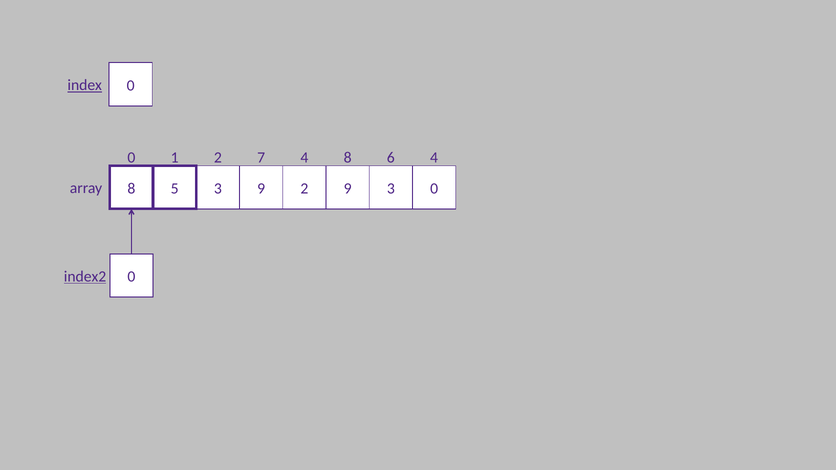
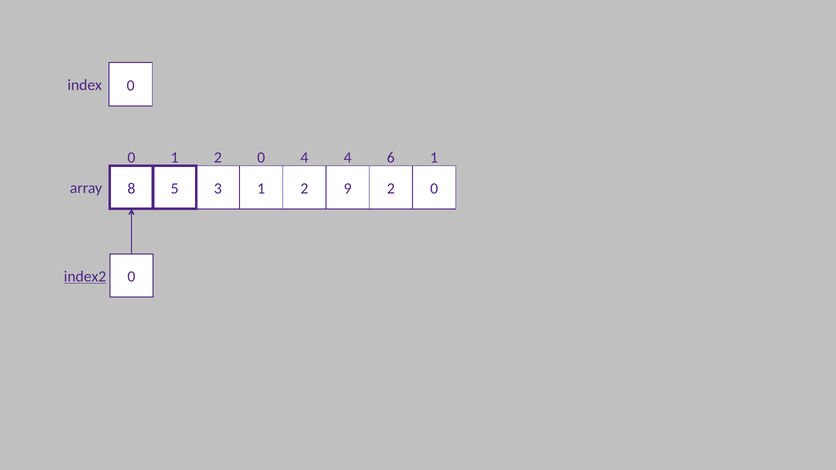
index underline: present -> none (85, 85)
7: 7 -> 0 (261, 158)
4 8: 8 -> 4 (348, 158)
6 4: 4 -> 1 (434, 158)
3 9: 9 -> 1 (261, 189)
9 3: 3 -> 2 (391, 189)
